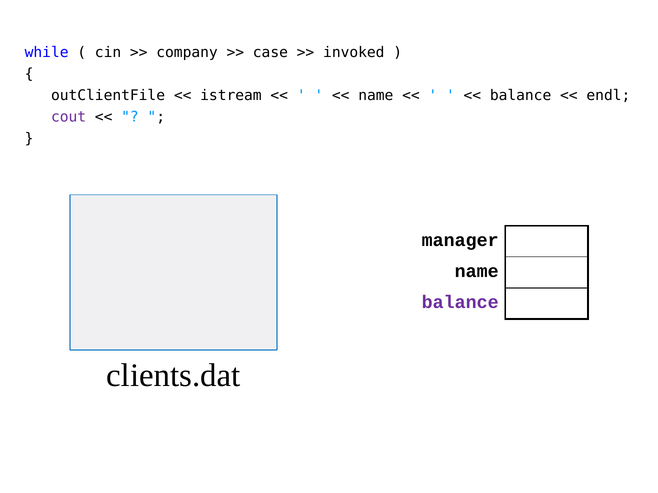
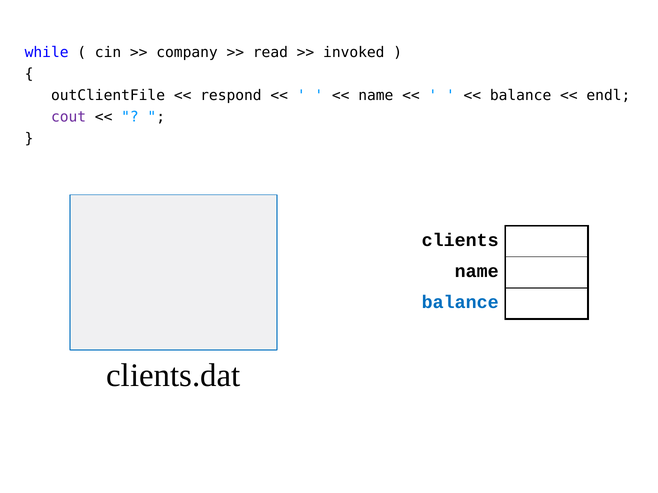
case: case -> read (270, 53)
istream: istream -> respond (231, 96)
manager: manager -> clients (460, 240)
balance colour: purple -> blue (460, 303)
